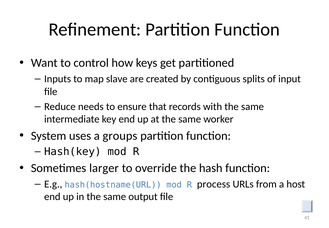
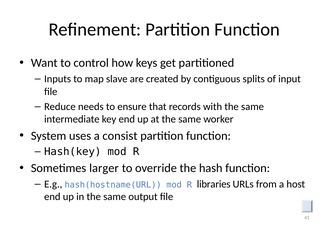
groups: groups -> consist (120, 136)
process: process -> libraries (214, 184)
